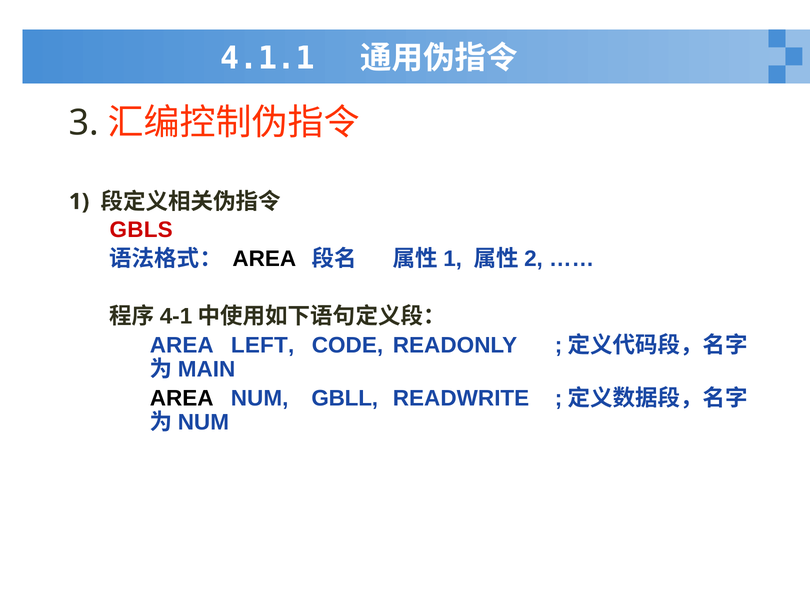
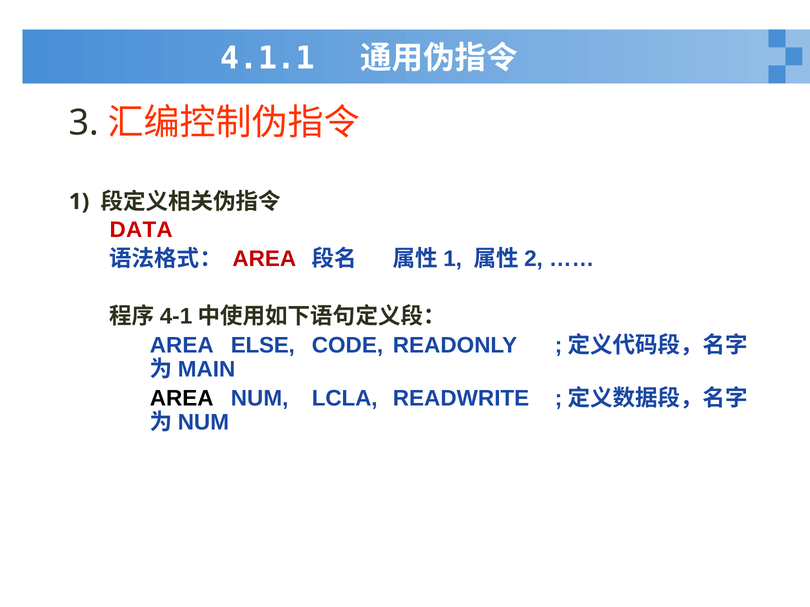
GBLS: GBLS -> DATA (141, 230)
AREA colour: black -> red (264, 259)
LEFT: LEFT -> ELSE (263, 345)
GBLL: GBLL -> LCLA (345, 398)
